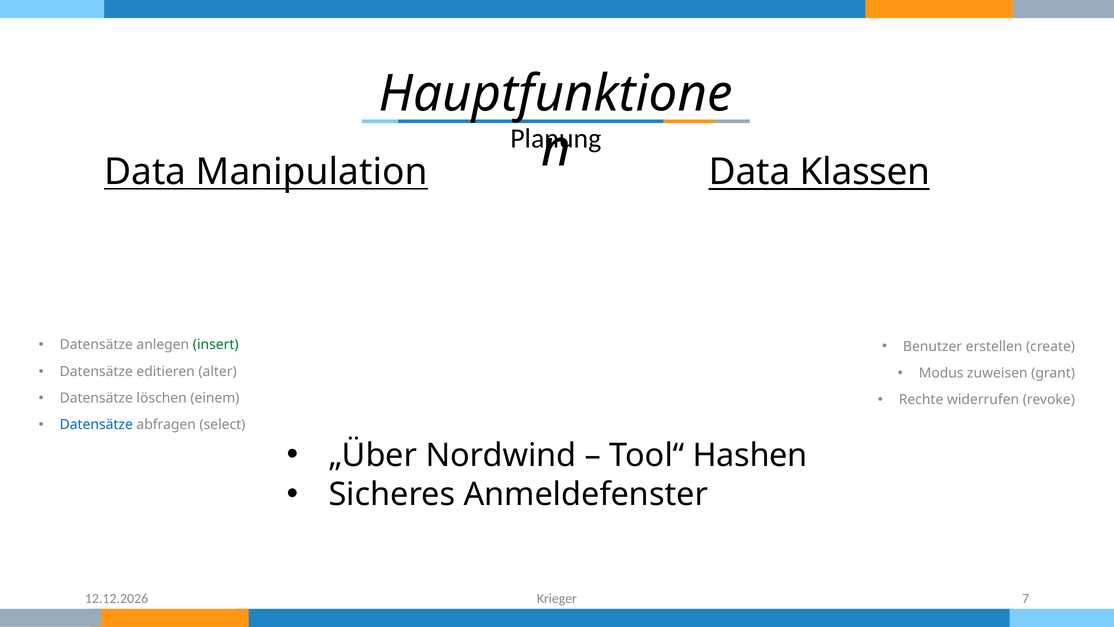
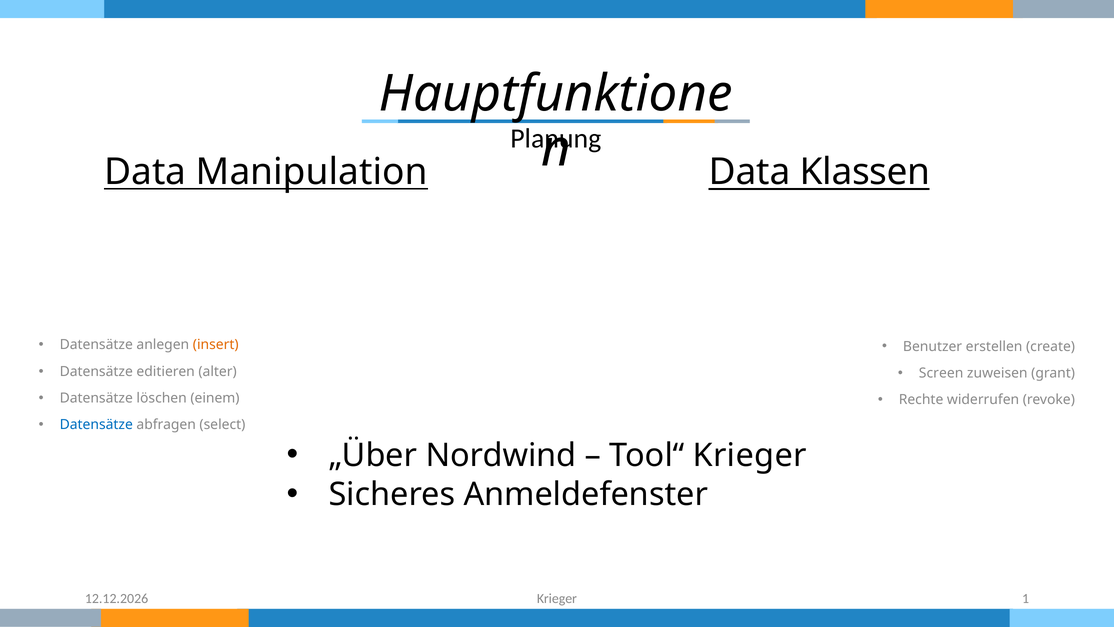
insert colour: green -> orange (216, 345)
Modus: Modus -> Screen (941, 373)
Tool“ Hashen: Hashen -> Krieger (750, 455)
7: 7 -> 1 (1026, 598)
